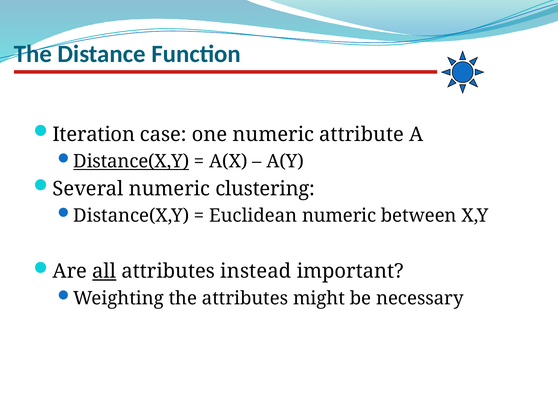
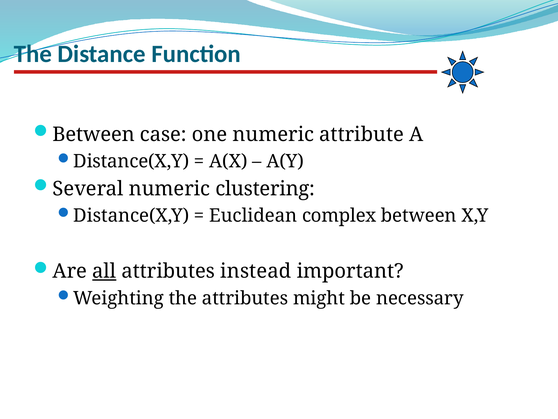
Iteration: Iteration -> Between (94, 134)
Distance(X,Y underline: present -> none (131, 161)
Euclidean numeric: numeric -> complex (339, 215)
